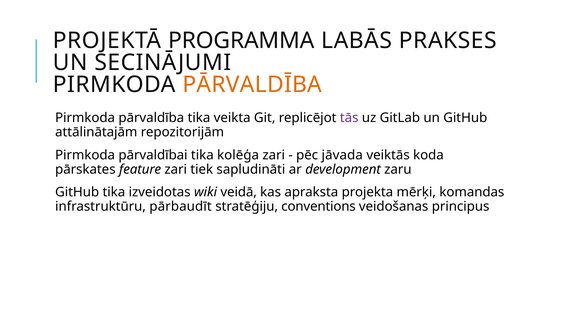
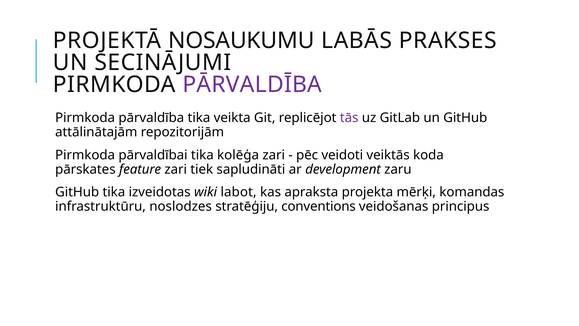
PROGRAMMA: PROGRAMMA -> NOSAUKUMU (241, 40)
PĀRVALDĪBA colour: orange -> purple (252, 84)
jāvada: jāvada -> veidoti (342, 155)
veidā: veidā -> labot (239, 192)
pārbaudīt: pārbaudīt -> noslodzes (181, 206)
